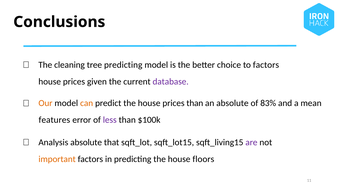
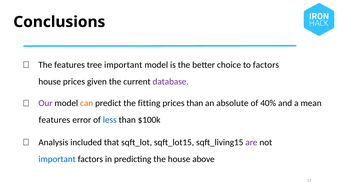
The cleaning: cleaning -> features (70, 65)
tree predicting: predicting -> important (123, 65)
Our colour: orange -> purple (45, 104)
predict the house: house -> fitting (149, 104)
83%: 83% -> 40% (268, 104)
less colour: purple -> blue (110, 120)
Analysis absolute: absolute -> included (86, 143)
important colour: orange -> blue (57, 160)
floors: floors -> above (203, 160)
